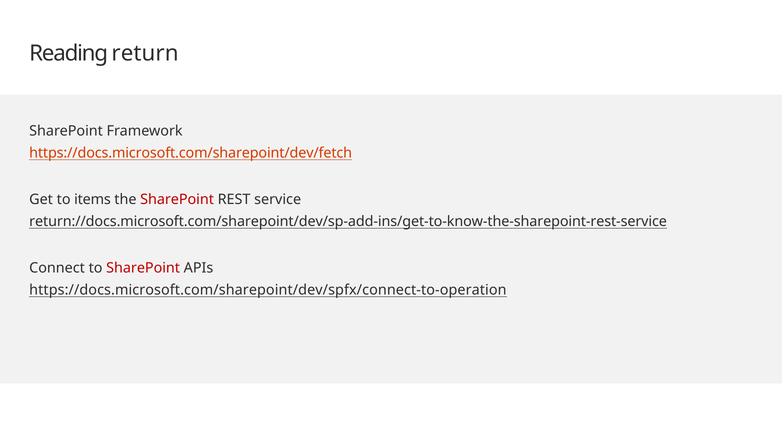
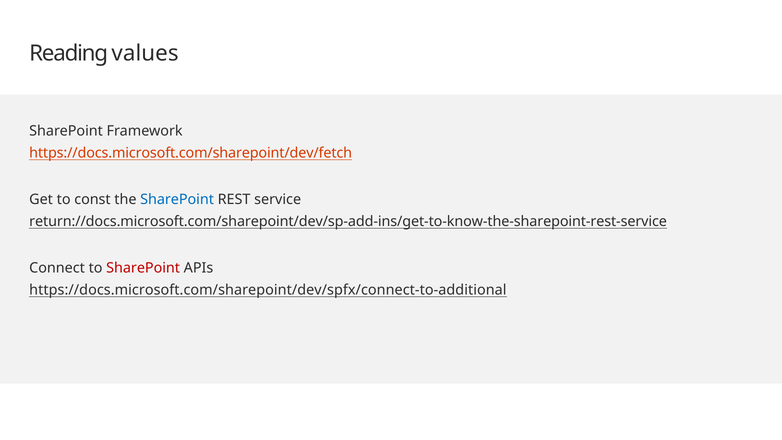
return: return -> values (145, 53)
items: items -> const (92, 199)
SharePoint colour: red -> blue (177, 199)
https://docs.microsoft.com/sharepoint/dev/spfx/connect-to-operation: https://docs.microsoft.com/sharepoint/dev/spfx/connect-to-operation -> https://docs.microsoft.com/sharepoint/dev/spfx/connect-to-additional (268, 290)
